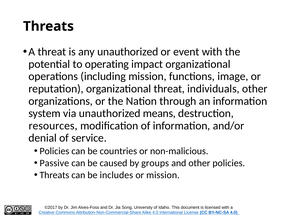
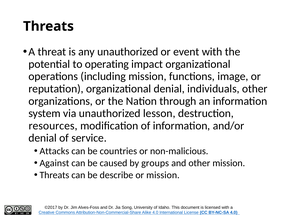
organizational threat: threat -> denial (169, 89)
means: means -> lesson (159, 113)
Policies: Policies -> Attacks (54, 151)
Passive: Passive -> Against (54, 163)
other policies: policies -> mission (229, 163)
includes: includes -> describe (116, 175)
